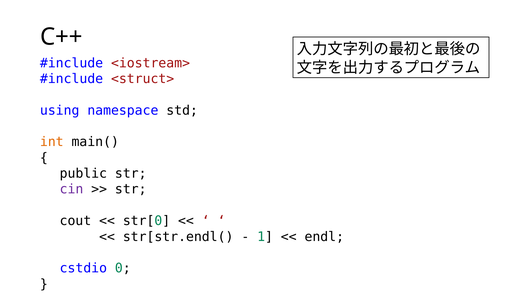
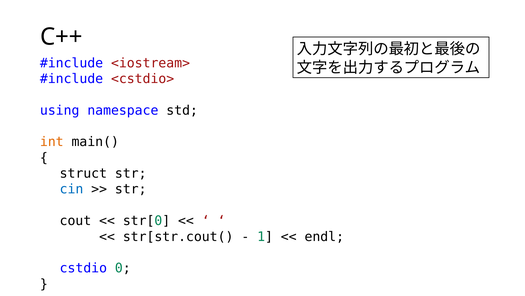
<struct>: <struct> -> <cstdio> (143, 79)
public: public -> struct (83, 173)
cin colour: purple -> blue (71, 189)
str[str.endl(: str[str.endl( -> str[str.cout( (178, 236)
